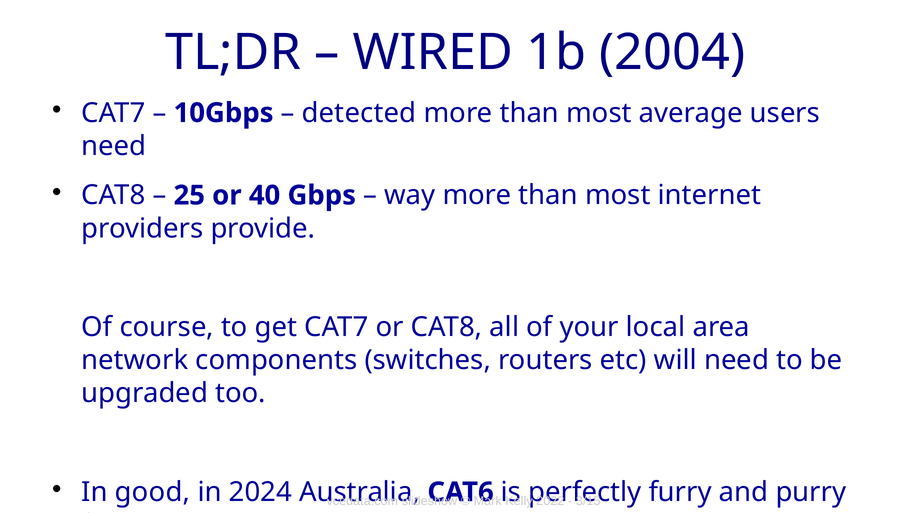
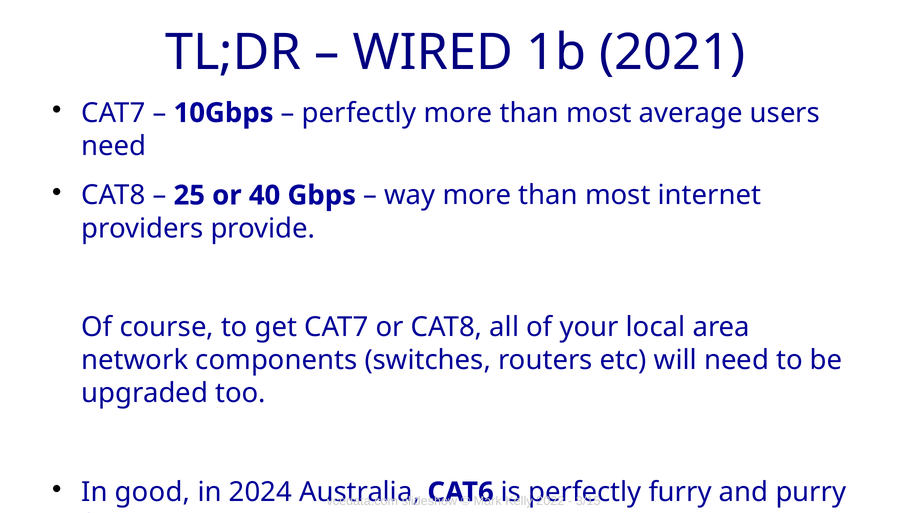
2004: 2004 -> 2021 (672, 52)
detected: detected -> perfectly (359, 113)
